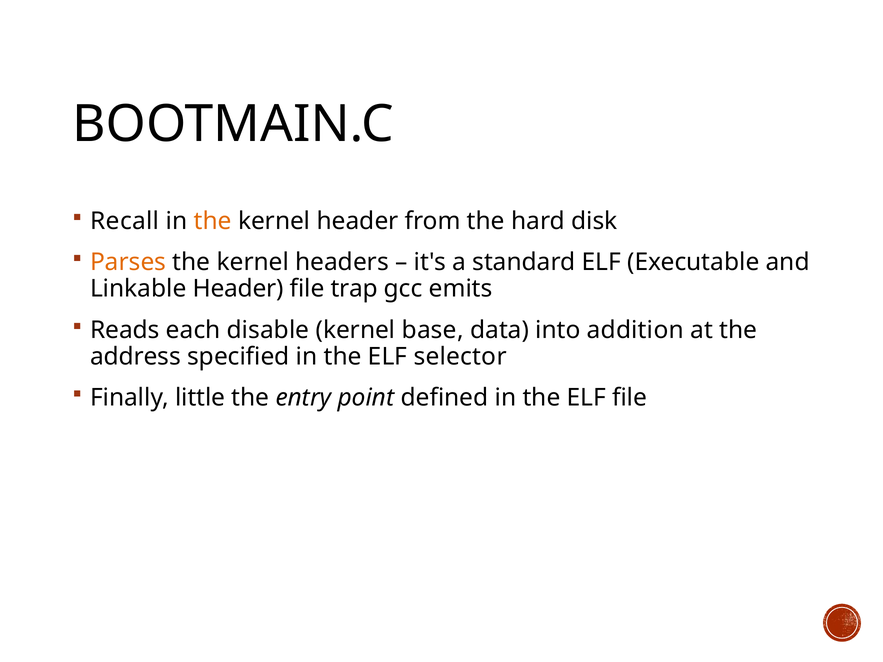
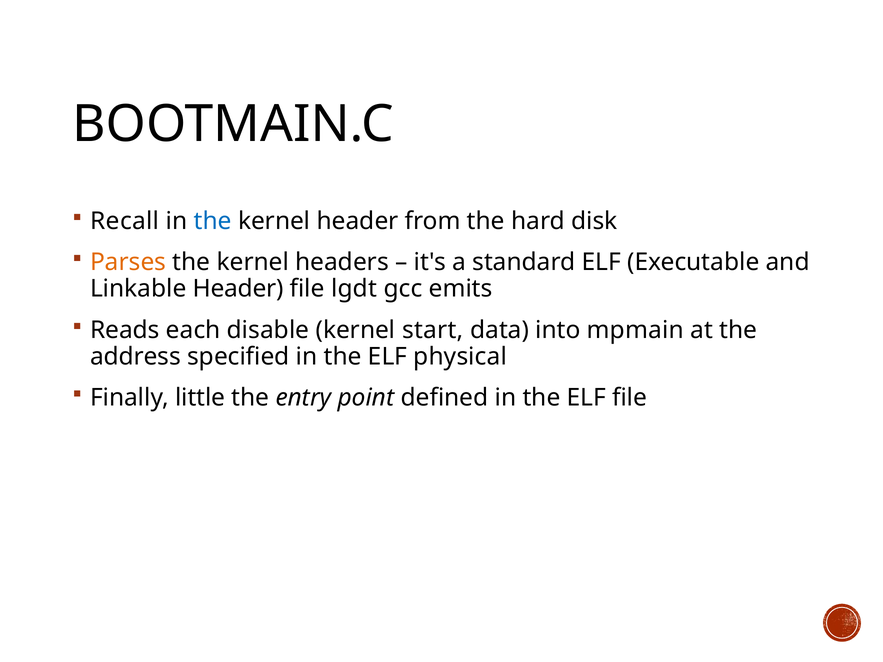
the colour: orange -> blue (213, 221)
trap: trap -> lgdt (354, 289)
base: base -> start (433, 330)
addition: addition -> mpmain (635, 330)
selector: selector -> physical (460, 357)
